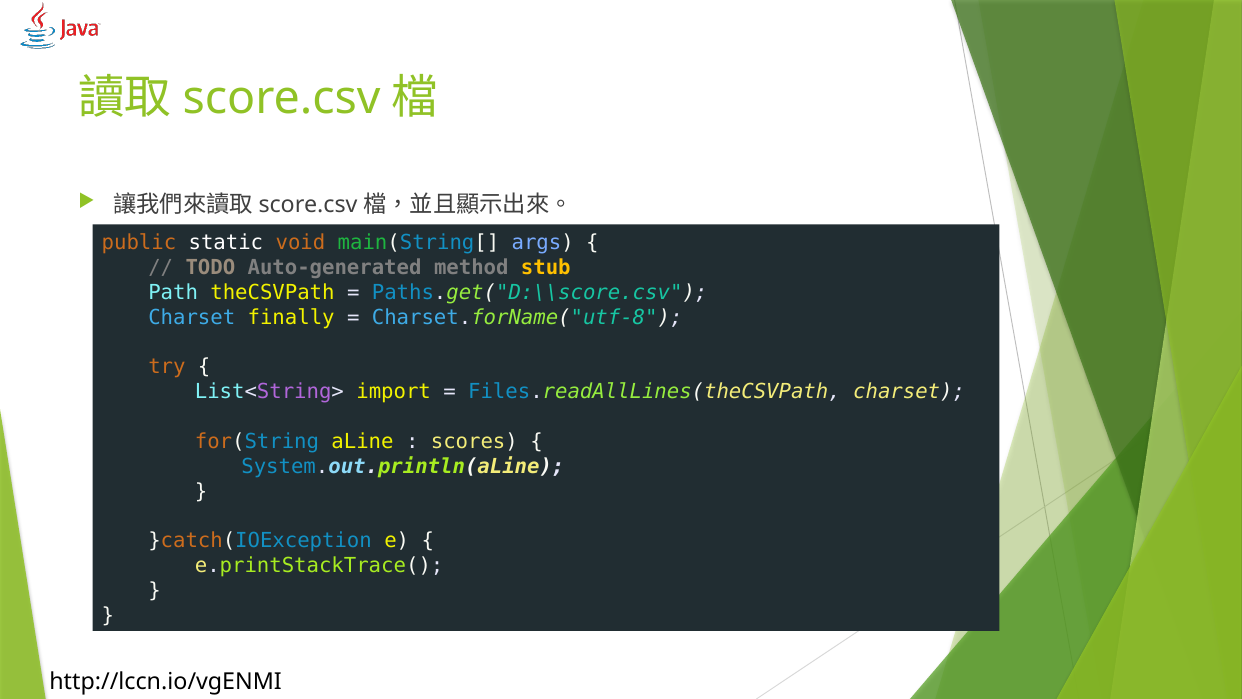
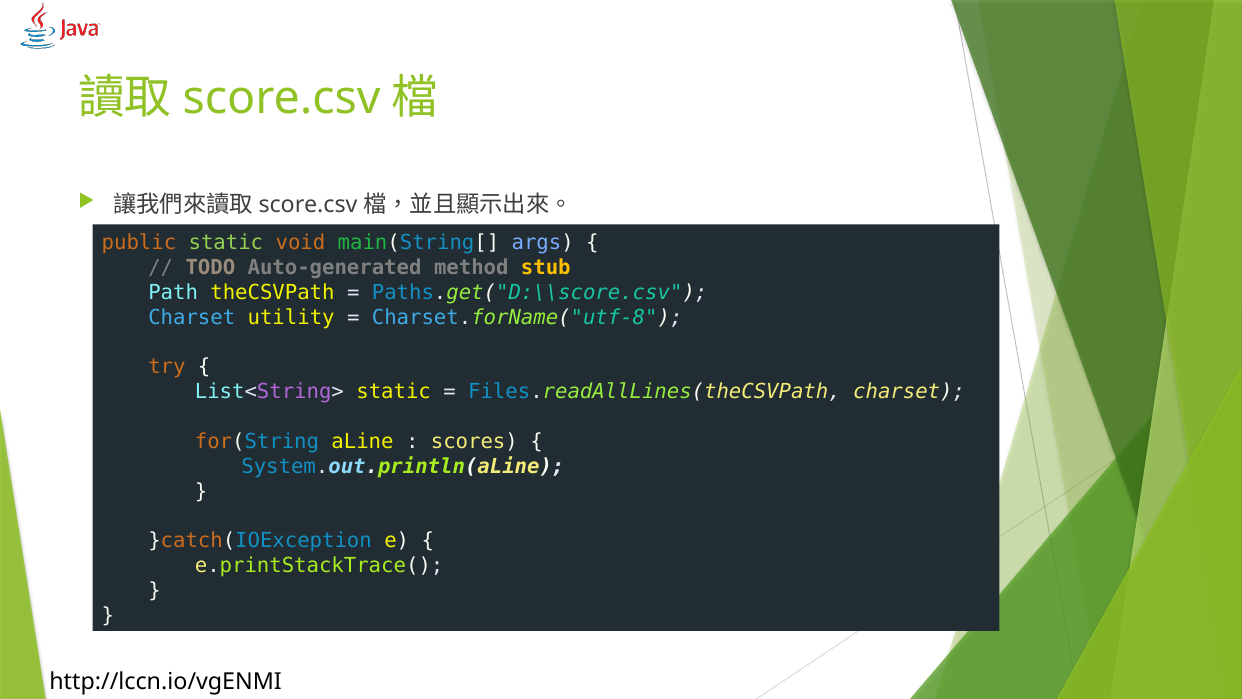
static colour: white -> light green (226, 243)
finally: finally -> utility (291, 317)
List<String> import: import -> static (394, 392)
